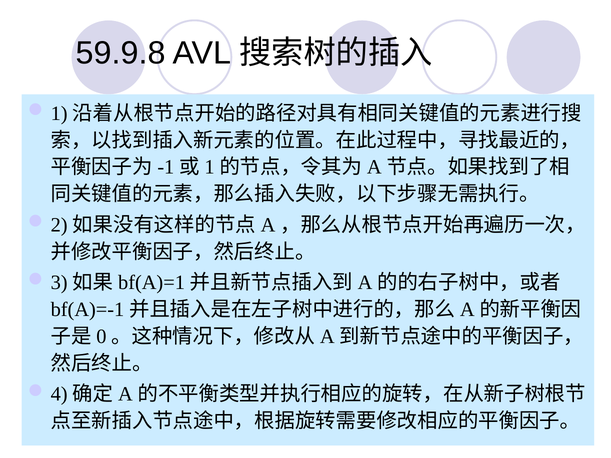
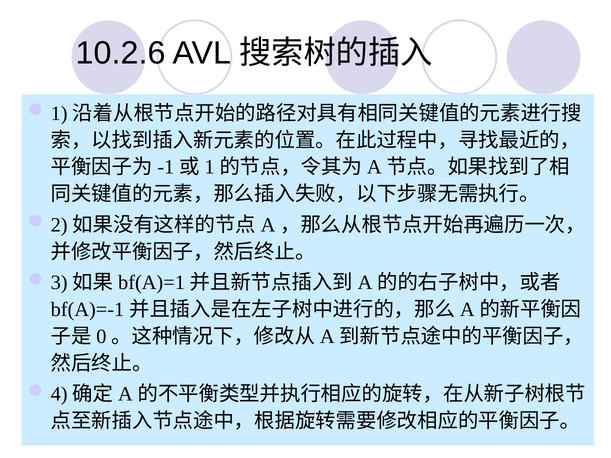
59.9.8: 59.9.8 -> 10.2.6 (121, 53)
